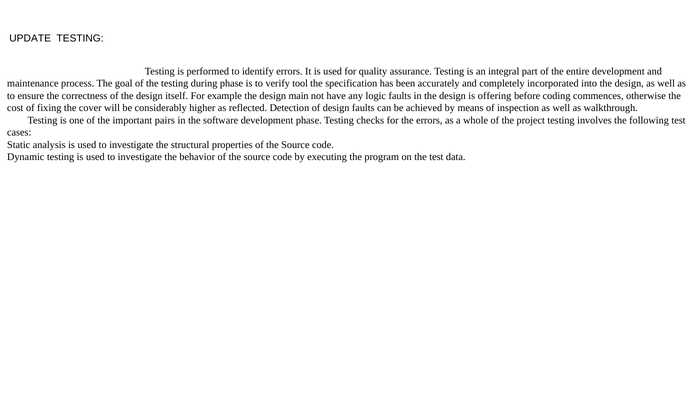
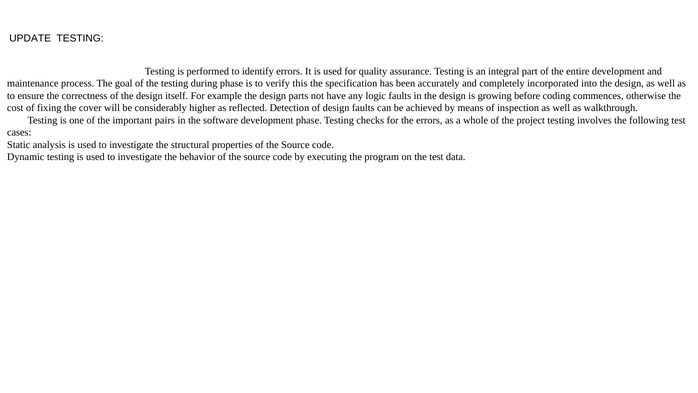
tool: tool -> this (300, 83)
main: main -> parts (298, 96)
offering: offering -> growing (495, 96)
